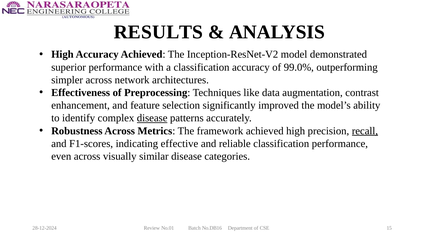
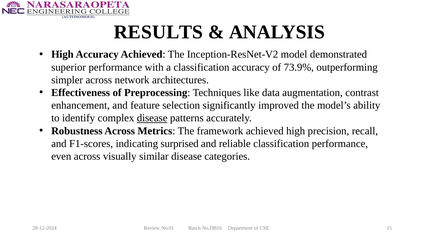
99.0%: 99.0% -> 73.9% (299, 67)
recall underline: present -> none (365, 131)
effective: effective -> surprised (180, 143)
